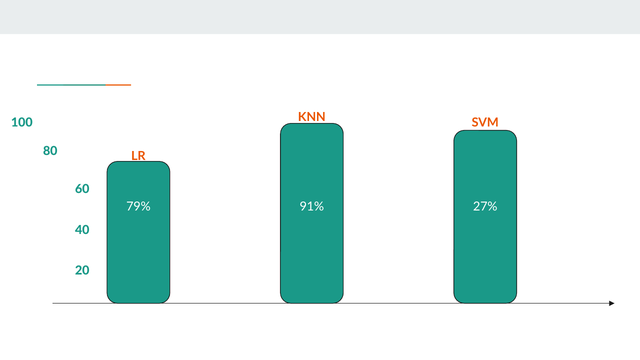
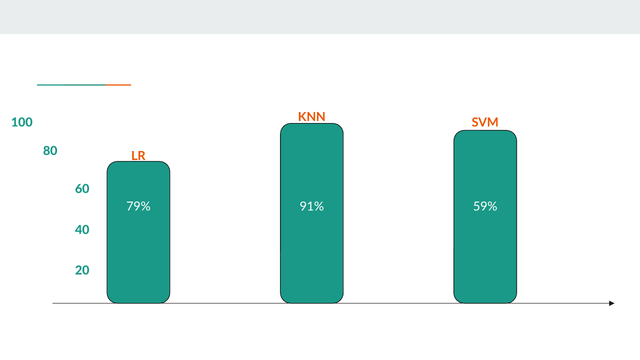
27%: 27% -> 59% (485, 207)
